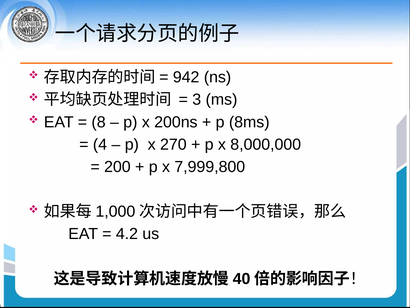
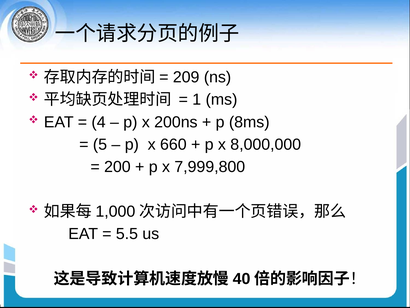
942: 942 -> 209 (186, 77)
3: 3 -> 1 (197, 100)
8: 8 -> 4 (99, 122)
4: 4 -> 5 (100, 144)
270: 270 -> 660 (173, 144)
4.2: 4.2 -> 5.5 (127, 234)
